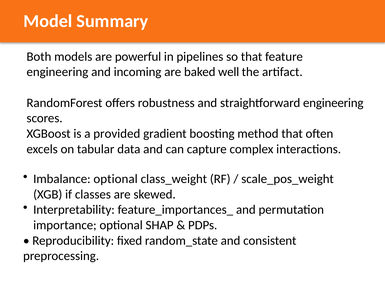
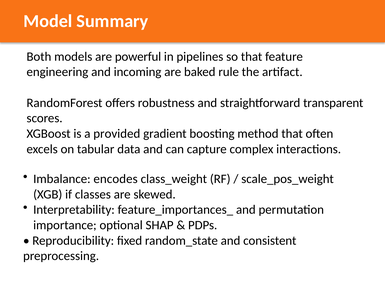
well: well -> rule (229, 72)
straightforward engineering: engineering -> transparent (333, 103)
Imbalance optional: optional -> encodes (116, 179)
